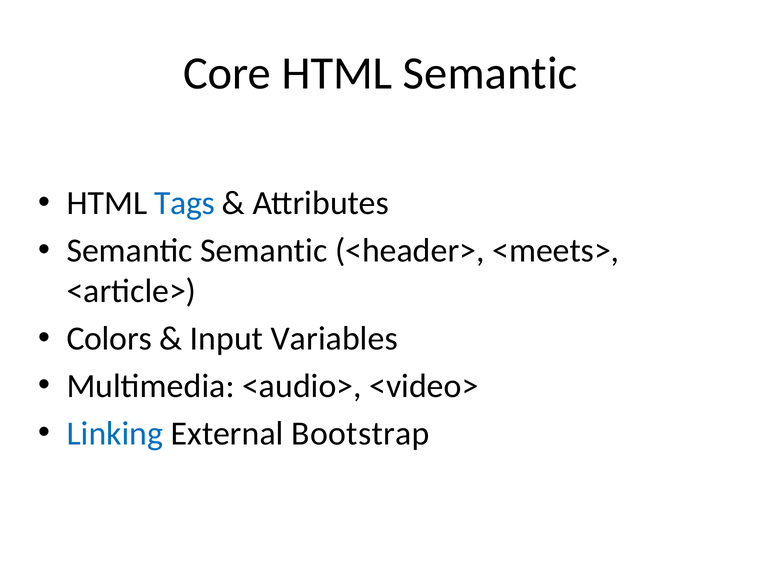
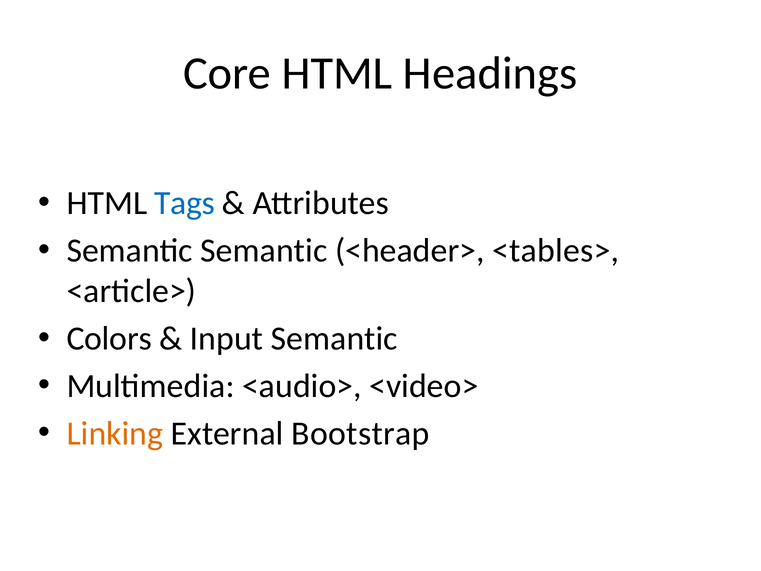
HTML Semantic: Semantic -> Headings (490, 74)
<meets>: <meets> -> <tables> (556, 251)
Input Variables: Variables -> Semantic (334, 339)
Linking colour: blue -> orange (115, 433)
